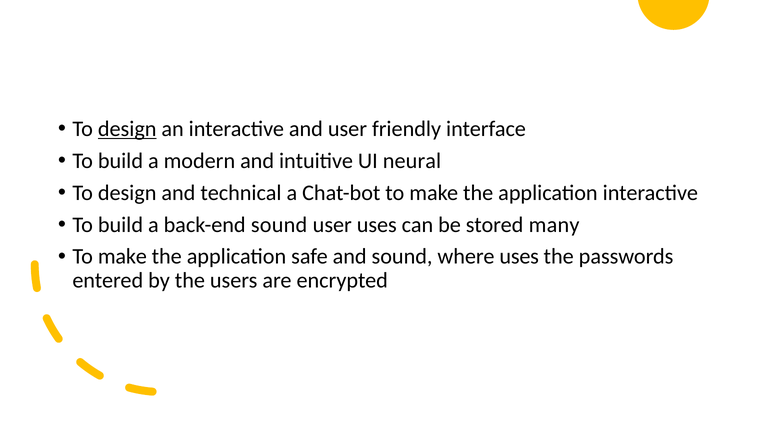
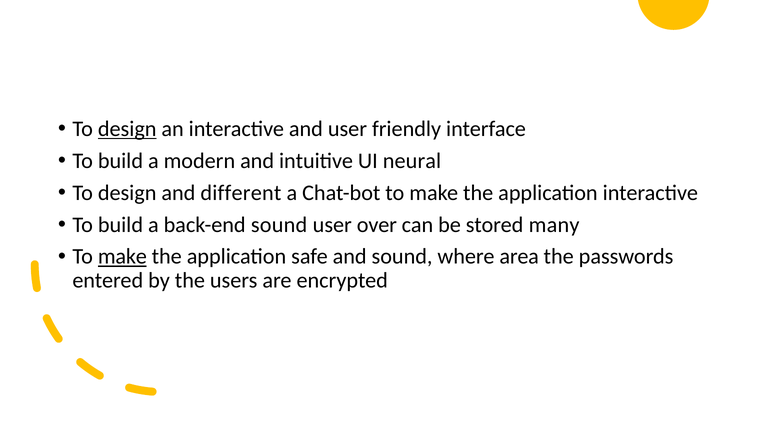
technical: technical -> different (241, 193)
user uses: uses -> over (377, 225)
make underline: none -> present (122, 256)
where uses: uses -> area (519, 256)
